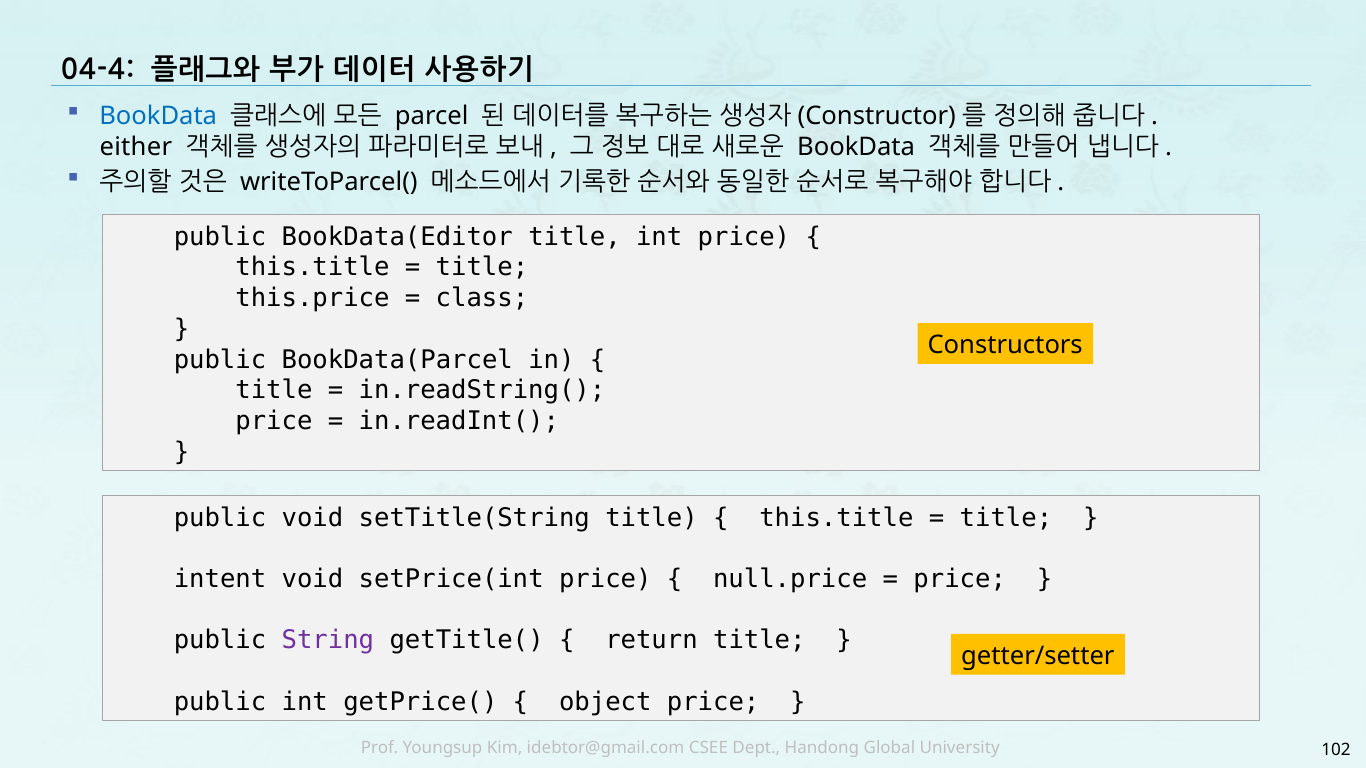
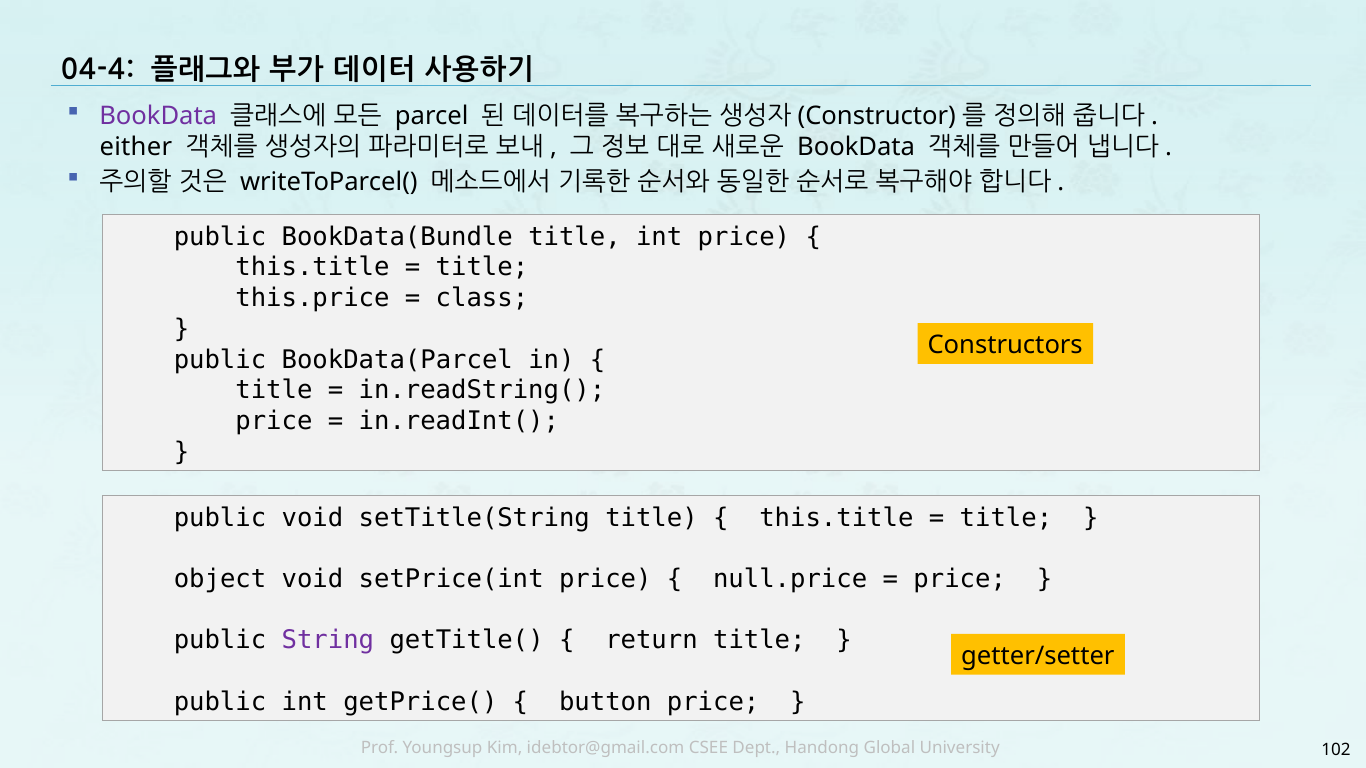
BookData colour: blue -> purple (158, 116)
BookData(Editor: BookData(Editor -> BookData(Bundle (397, 237)
intent: intent -> object (220, 579)
object: object -> button (605, 702)
